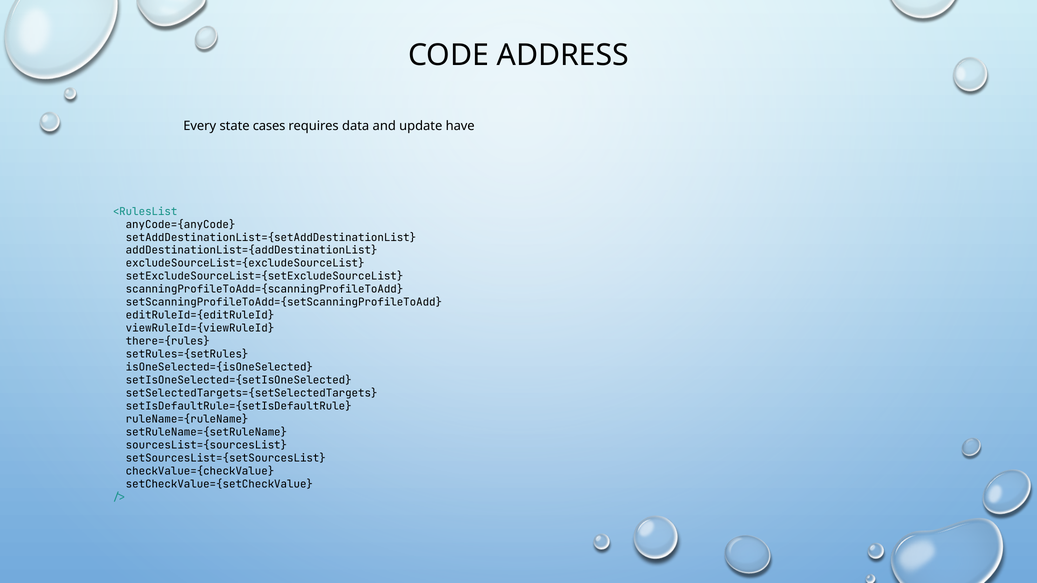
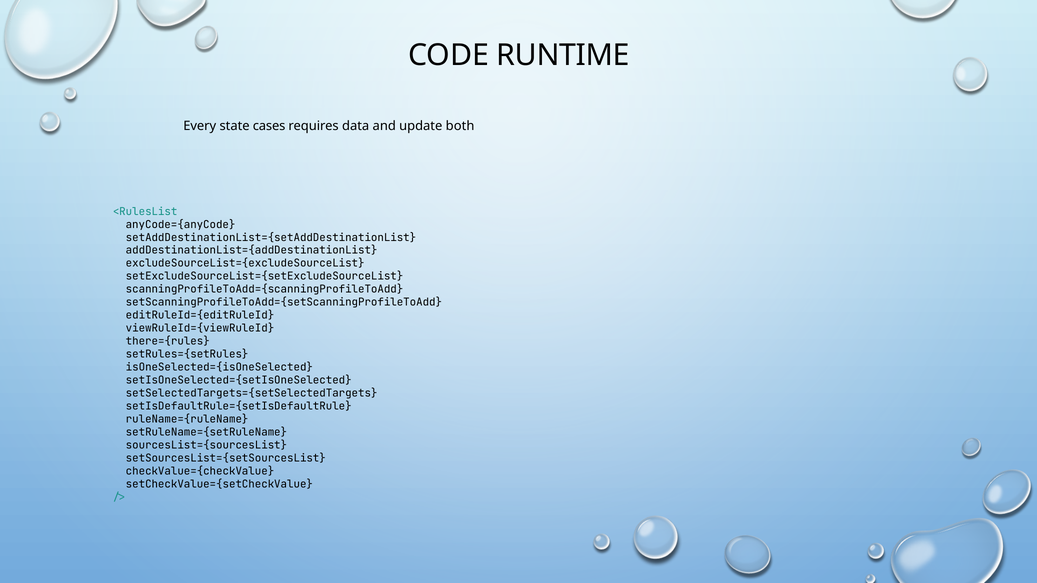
ADDRESS: ADDRESS -> RUNTIME (563, 55)
have: have -> both (460, 126)
